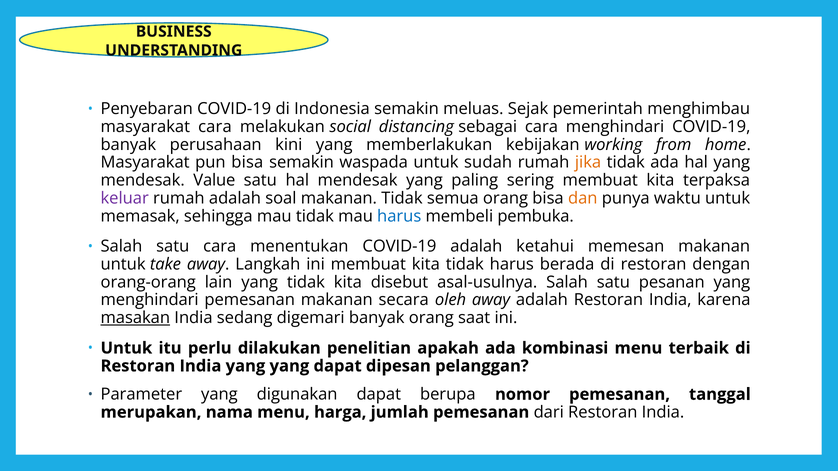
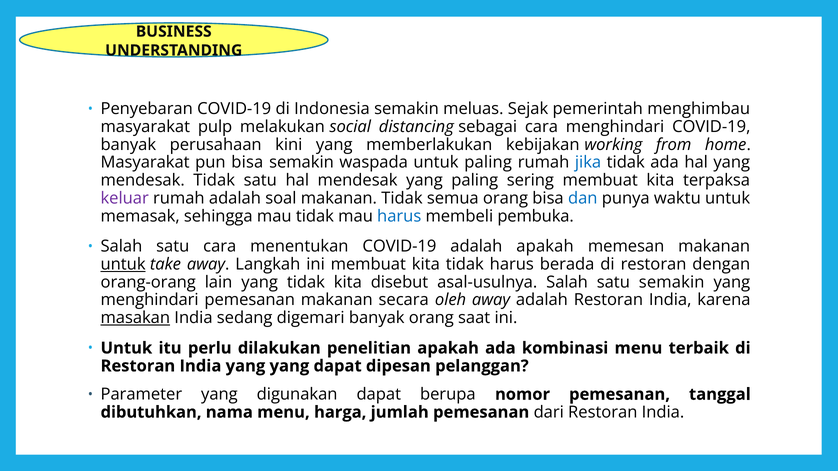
masyarakat cara: cara -> pulp (215, 127)
untuk sudah: sudah -> paling (488, 163)
jika colour: orange -> blue (588, 163)
mendesak Value: Value -> Tidak (214, 181)
dan colour: orange -> blue (583, 198)
adalah ketahui: ketahui -> apakah (545, 247)
untuk underline: none -> present (123, 264)
satu pesanan: pesanan -> semakin (672, 282)
merupakan: merupakan -> dibutuhkan (151, 413)
